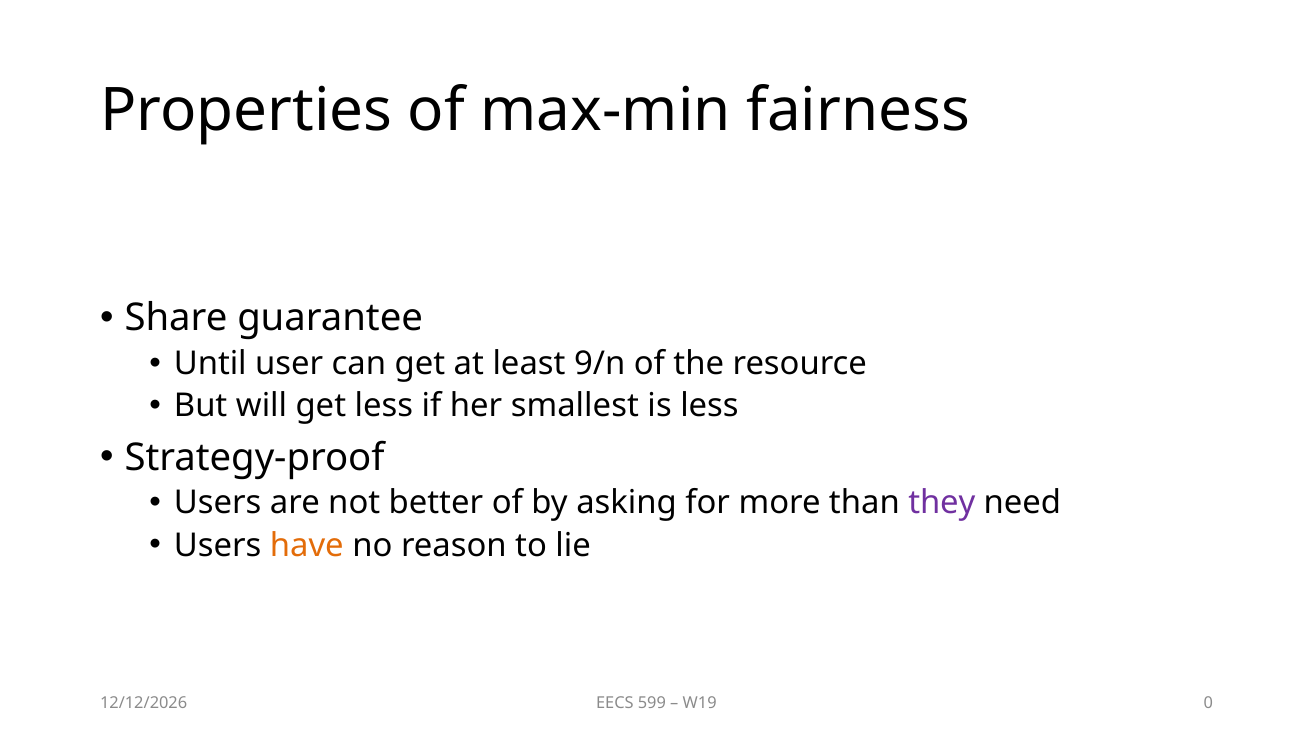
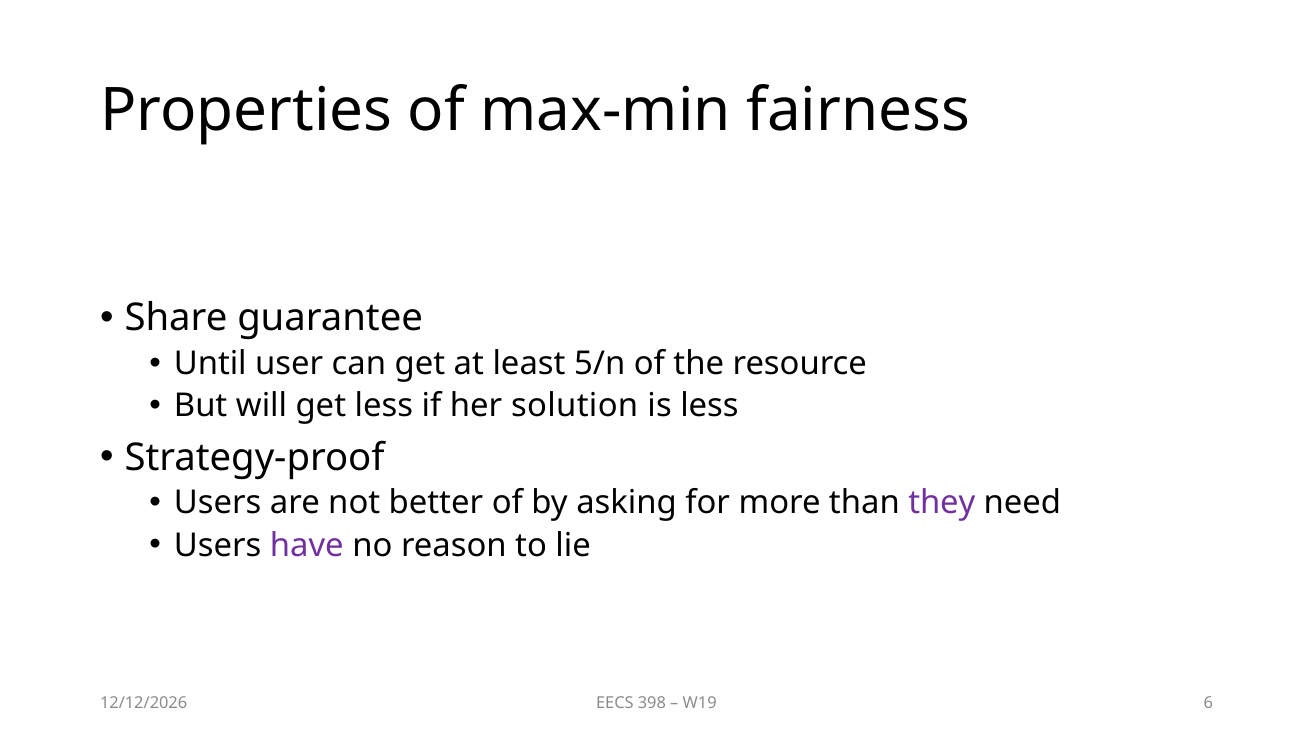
9/n: 9/n -> 5/n (600, 364)
smallest: smallest -> solution (575, 406)
have colour: orange -> purple (307, 546)
599: 599 -> 398 (652, 704)
0: 0 -> 6 (1208, 704)
